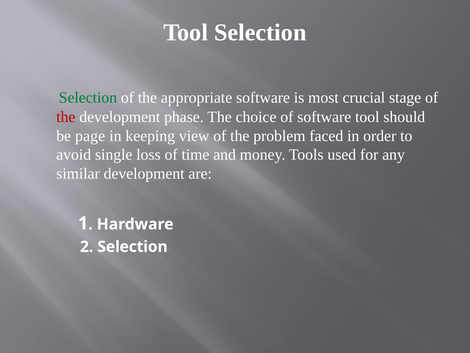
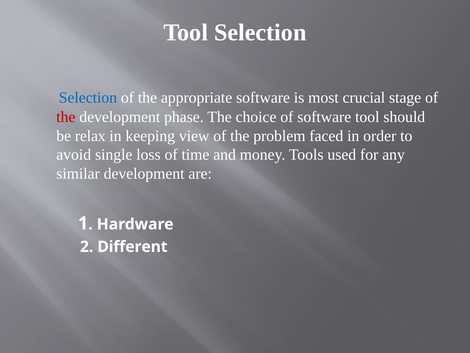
Selection colour: green -> blue (88, 98)
page: page -> relax (90, 136)
2 Selection: Selection -> Different (132, 246)
